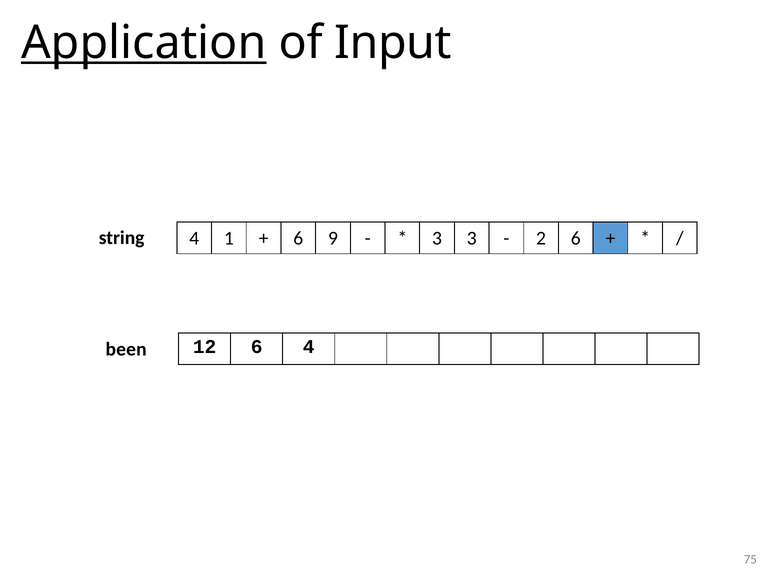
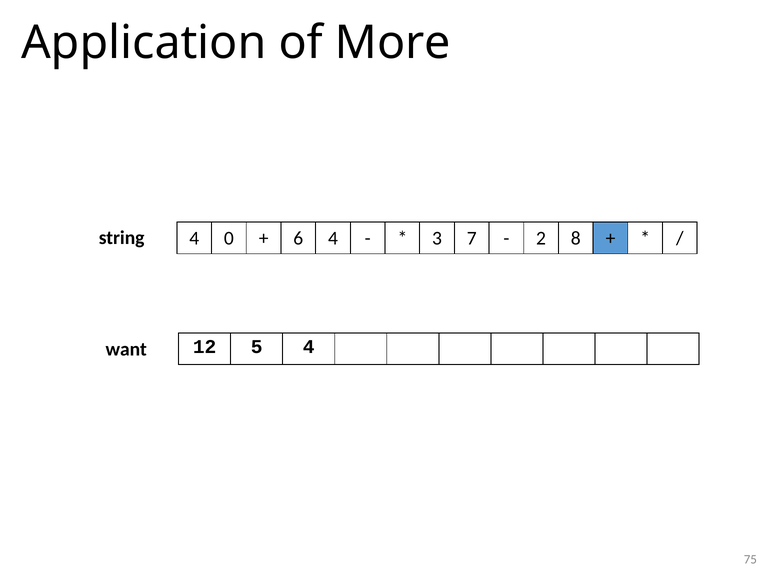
Application underline: present -> none (144, 43)
Input: Input -> More (393, 43)
1: 1 -> 0 (229, 238)
6 9: 9 -> 4 (333, 238)
3 3: 3 -> 7 (472, 238)
2 6: 6 -> 8 (576, 238)
12 6: 6 -> 5 (257, 346)
been: been -> want (126, 349)
